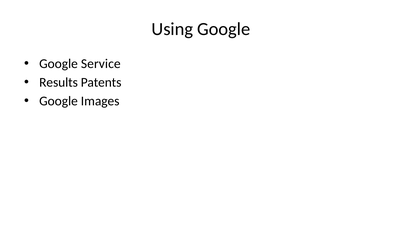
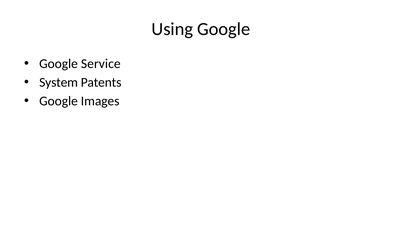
Results: Results -> System (59, 83)
